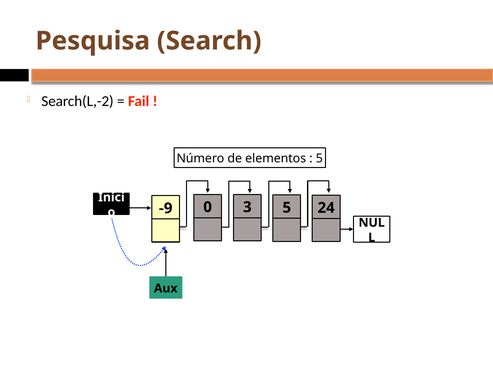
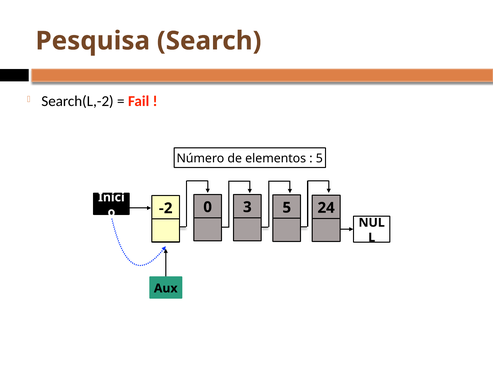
-9: -9 -> -2 (166, 208)
